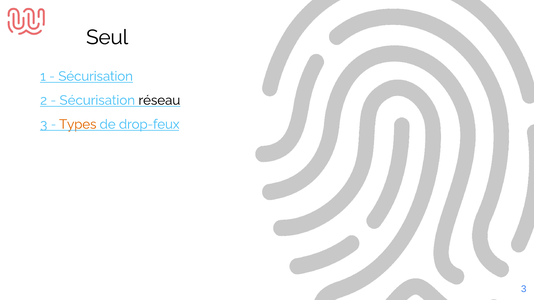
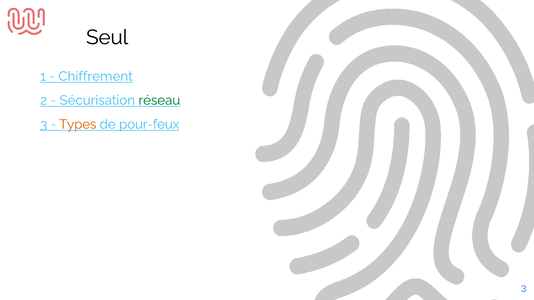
Sécurisation: Sécurisation -> Chiffrement (96, 76)
réseau colour: black -> green (159, 100)
drop-feux: drop-feux -> pour-feux (149, 124)
